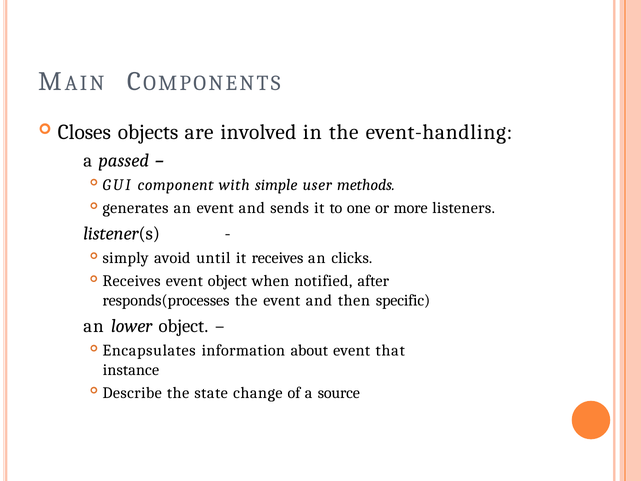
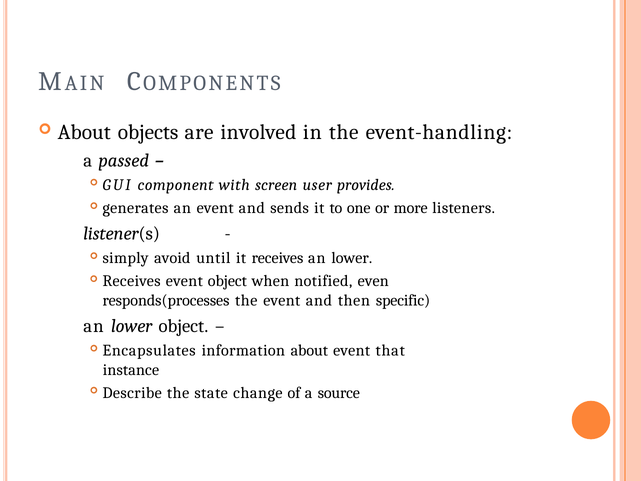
Closes: Closes -> About (84, 132)
simple: simple -> screen (276, 185)
methods: methods -> provides (366, 185)
an clicks: clicks -> lower (352, 258)
after: after -> even (373, 281)
